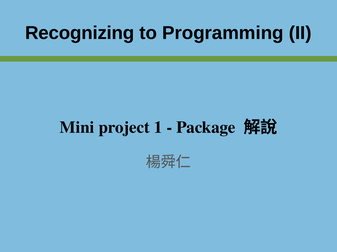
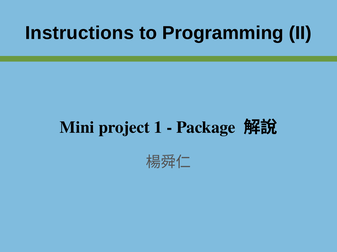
Recognizing: Recognizing -> Instructions (80, 33)
